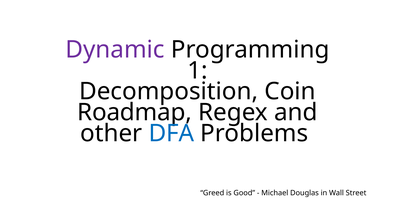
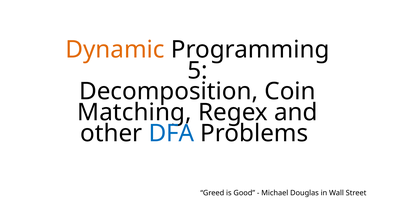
Dynamic colour: purple -> orange (115, 50)
1: 1 -> 5 (197, 71)
Roadmap: Roadmap -> Matching (134, 113)
